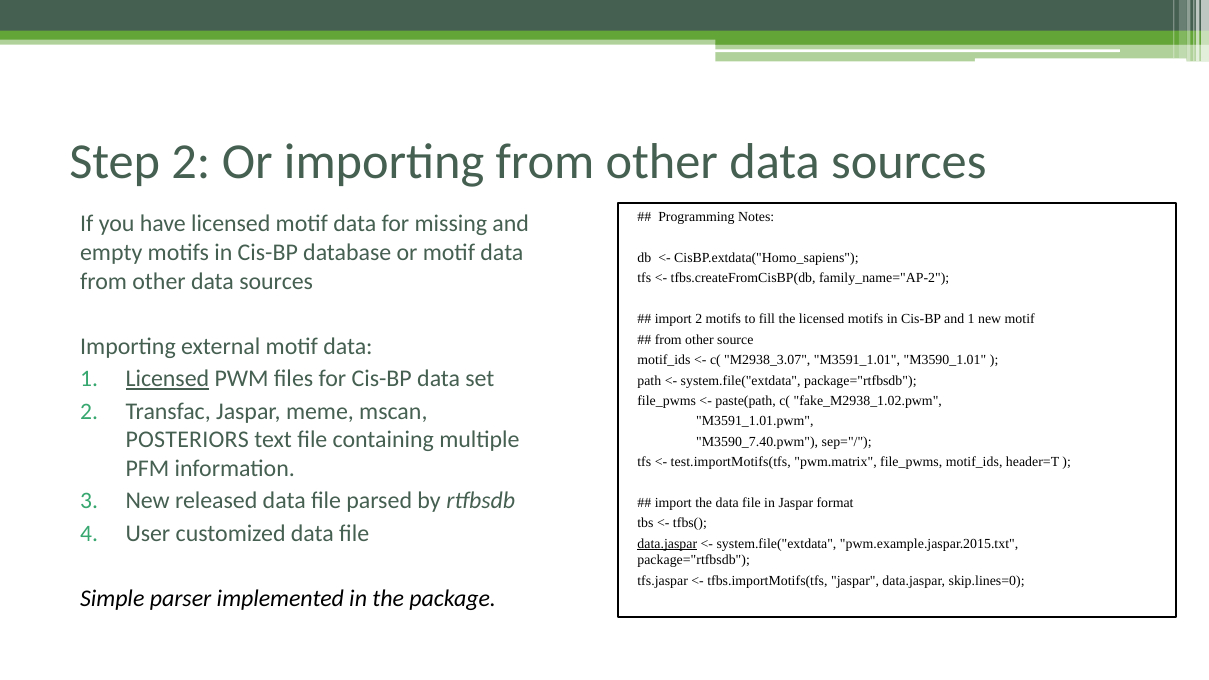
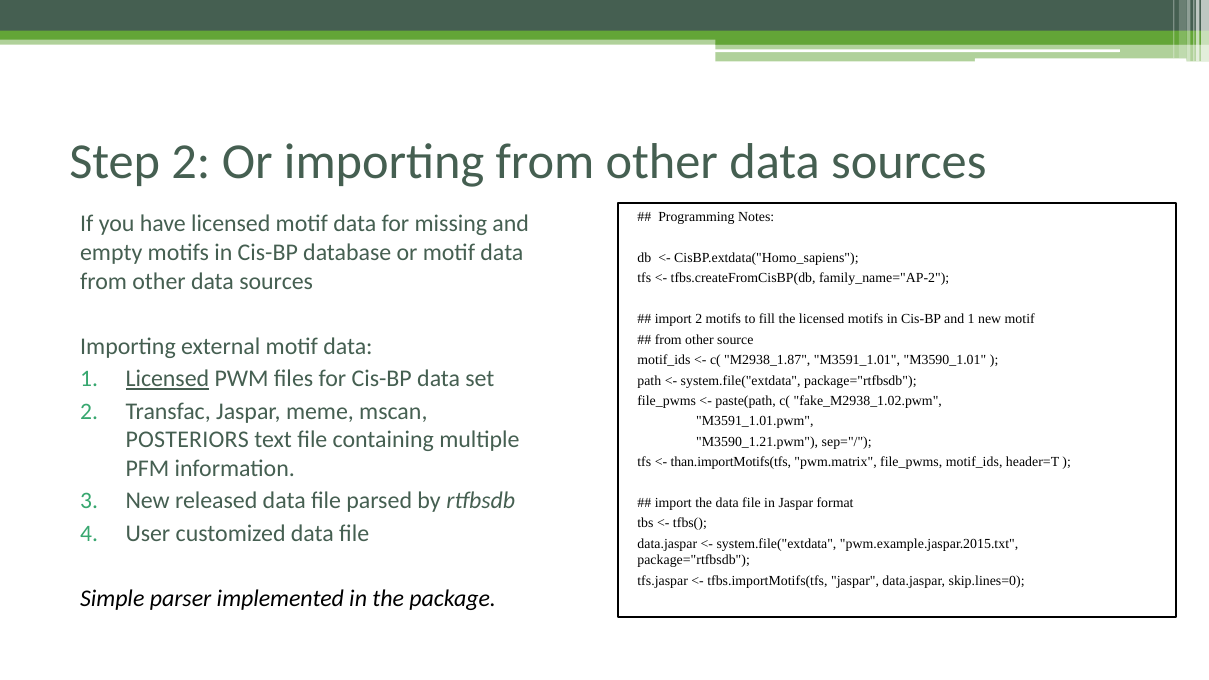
M2938_3.07: M2938_3.07 -> M2938_1.87 (767, 360)
M3590_7.40.pwm: M3590_7.40.pwm -> M3590_1.21.pwm (757, 442)
test.importMotifs(tfs: test.importMotifs(tfs -> than.importMotifs(tfs (731, 462)
data.jaspar underline: present -> none (667, 544)
